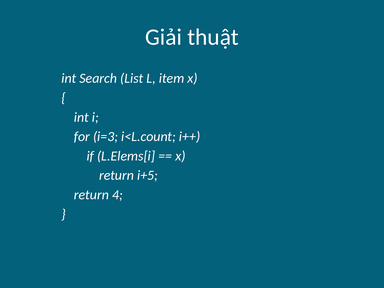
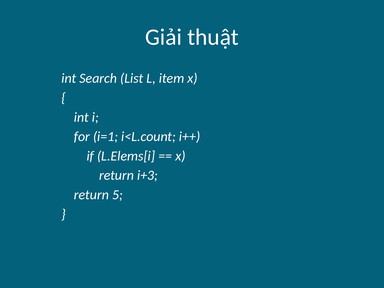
i=3: i=3 -> i=1 (106, 137)
i+5: i+5 -> i+3 (148, 175)
4: 4 -> 5 (117, 195)
